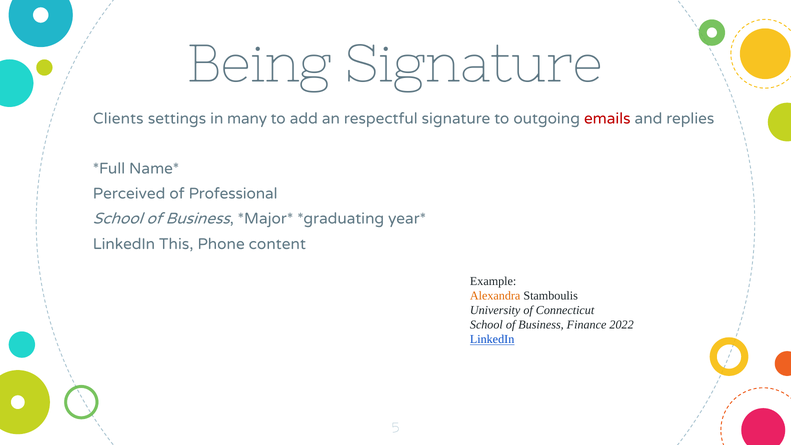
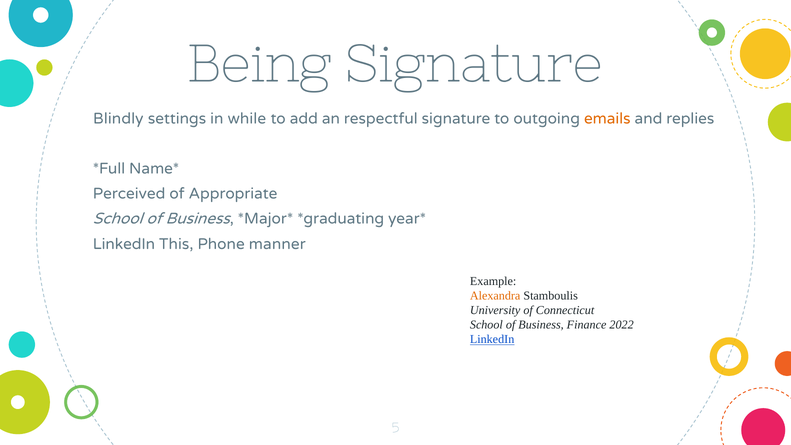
Clients: Clients -> Blindly (118, 119)
many: many -> while (247, 119)
emails colour: red -> orange (607, 119)
Professional: Professional -> Appropriate (233, 194)
content: content -> manner (277, 244)
